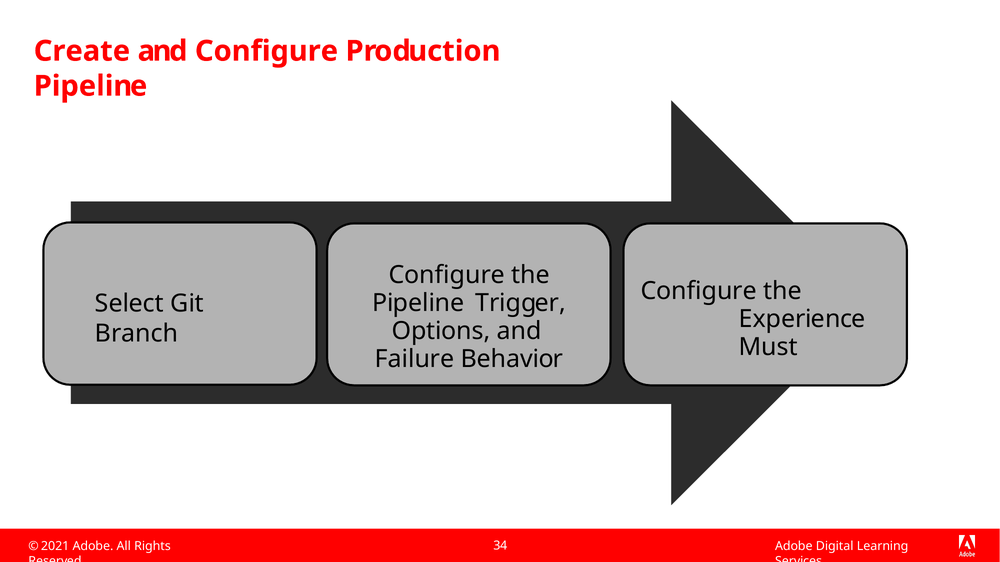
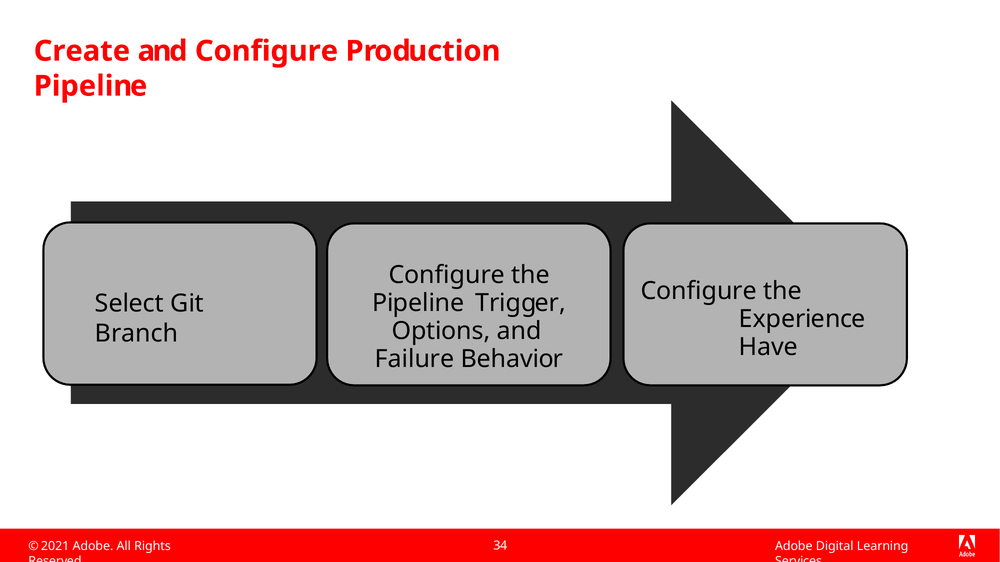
Must: Must -> Have (768, 347)
